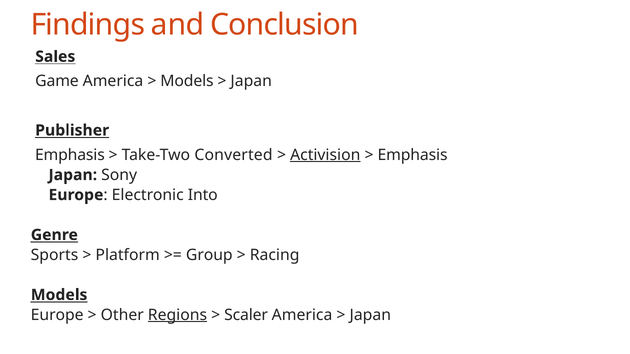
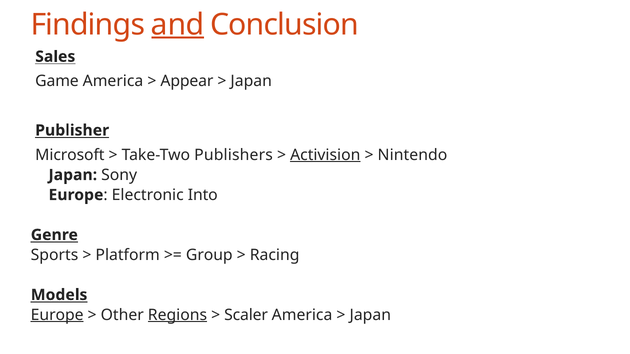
and underline: none -> present (178, 25)
Models: Models -> Appear (187, 81)
Emphasis: Emphasis -> Microsoft (70, 155)
Converted: Converted -> Publishers (234, 155)
Emphasis: Emphasis -> Nintendo (412, 155)
Europe underline: none -> present (57, 315)
